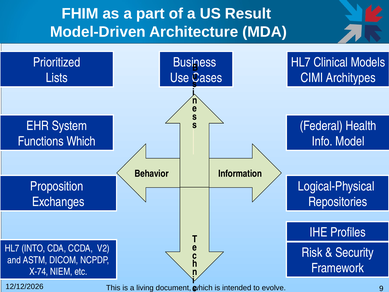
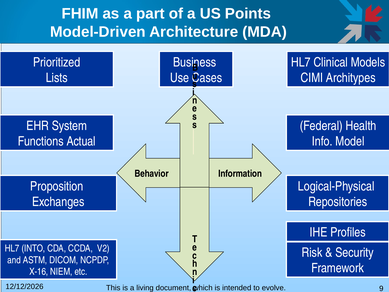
Result: Result -> Points (248, 14)
Functions Which: Which -> Actual (81, 141)
X-74: X-74 -> X-16 (39, 271)
